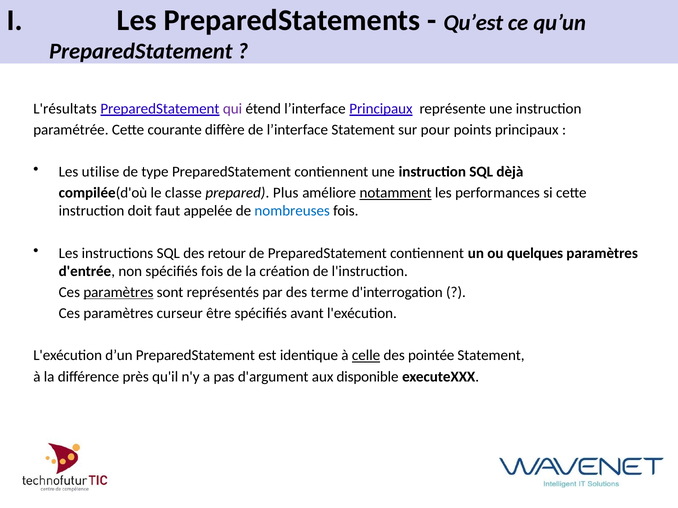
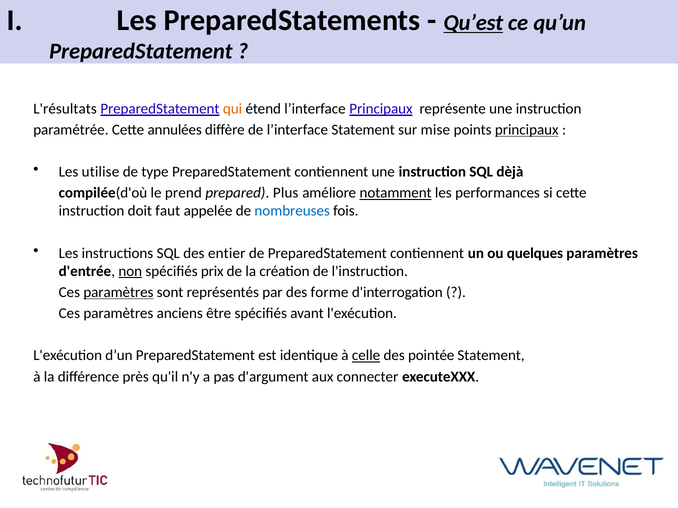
Qu’est underline: none -> present (473, 23)
qui colour: purple -> orange (233, 109)
courante: courante -> annulées (175, 130)
pour: pour -> mise (435, 130)
principaux underline: none -> present (527, 130)
classe: classe -> prend (183, 193)
retour: retour -> entier (227, 253)
non underline: none -> present (130, 271)
spécifiés fois: fois -> prix (212, 271)
terme: terme -> forme (329, 293)
curseur: curseur -> anciens (180, 314)
disponible: disponible -> connecter (368, 377)
